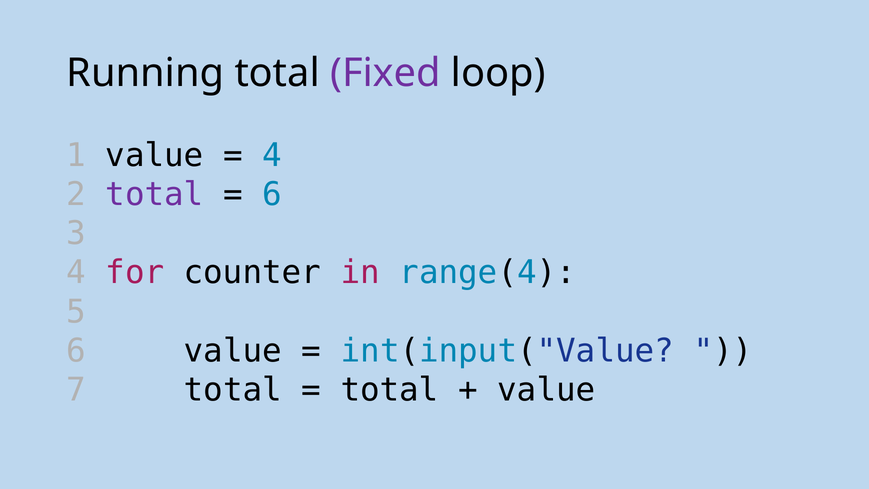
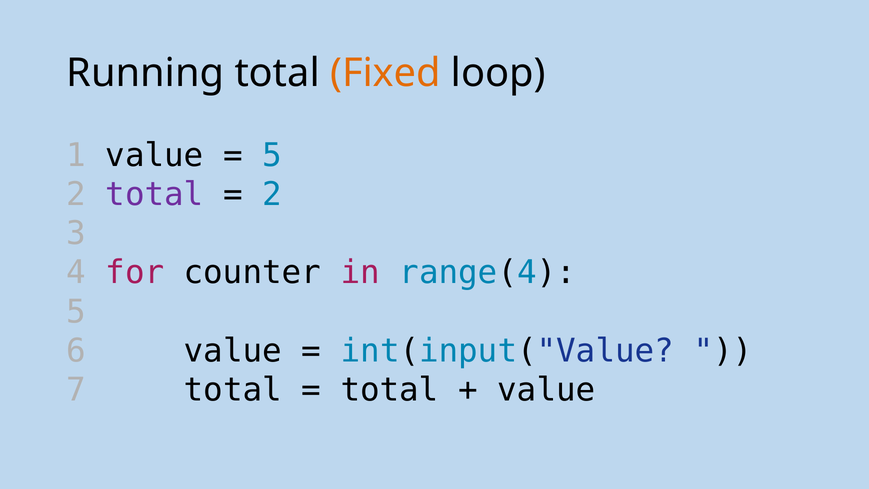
Fixed colour: purple -> orange (385, 73)
4: 4 -> 5 (272, 155)
6: 6 -> 2 (272, 194)
